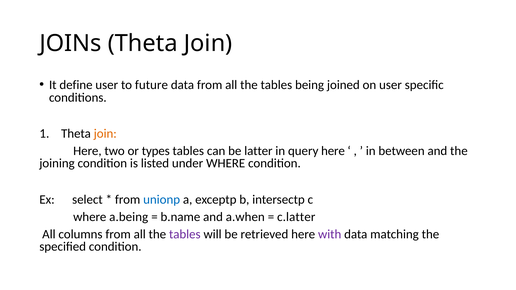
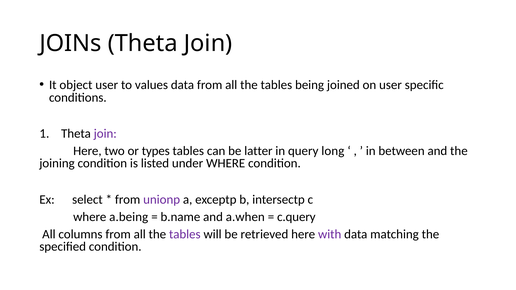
define: define -> object (76, 85)
future: future -> values (151, 85)
join colour: orange -> purple (105, 134)
query here: here -> long (333, 151)
unionp colour: blue -> purple (162, 200)
c.latter: c.latter -> c.query (296, 217)
